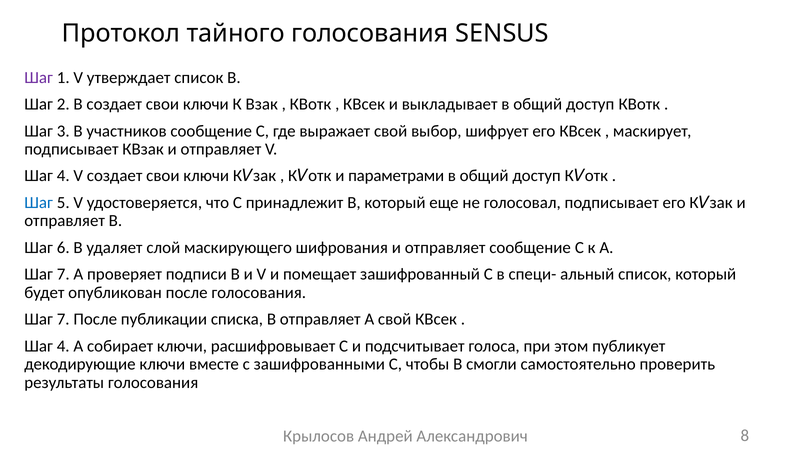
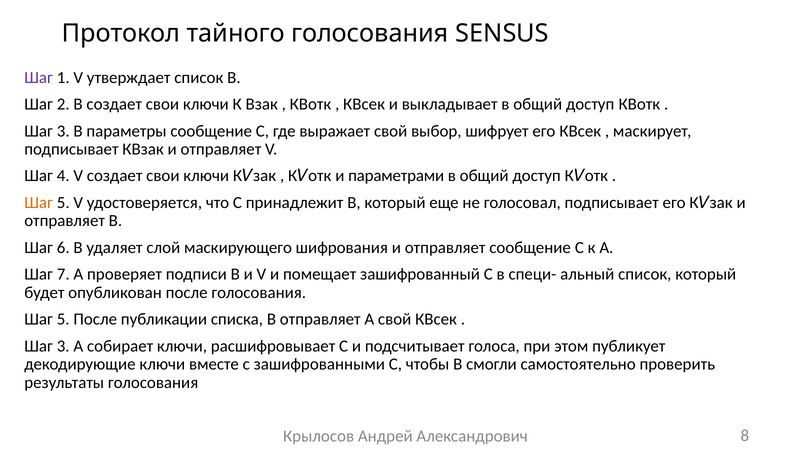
участников: участников -> параметры (127, 131)
Шаг colour: blue -> orange (39, 203)
7: 7 -> 5 (63, 319)
4: 4 -> 3 (63, 346)
